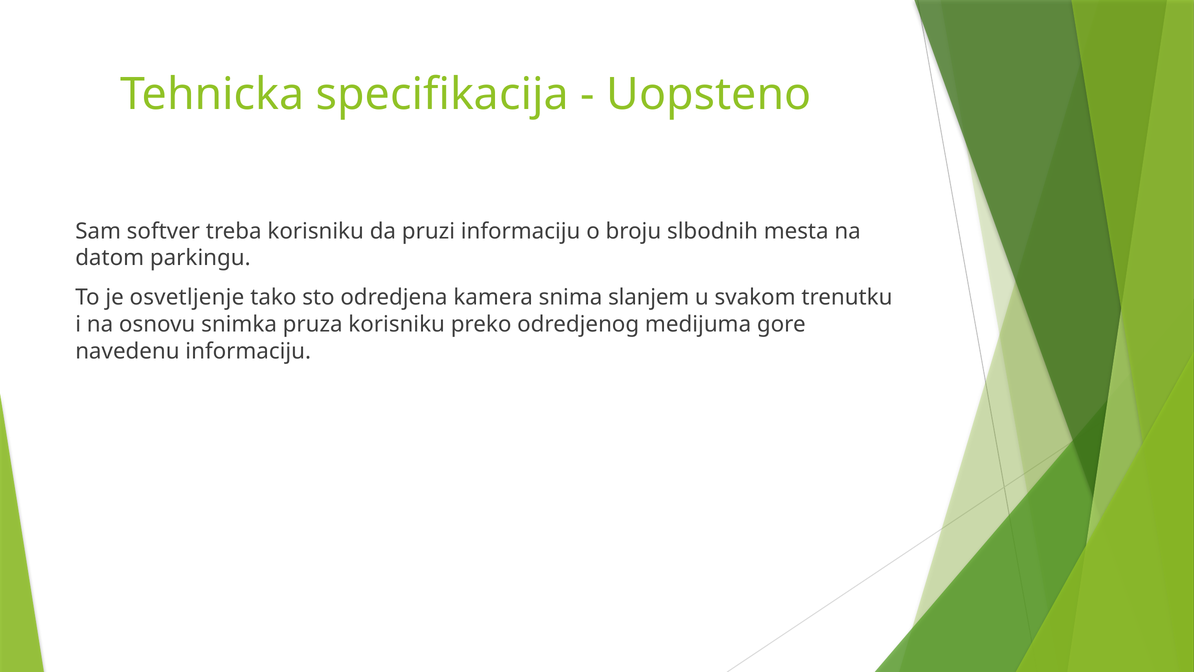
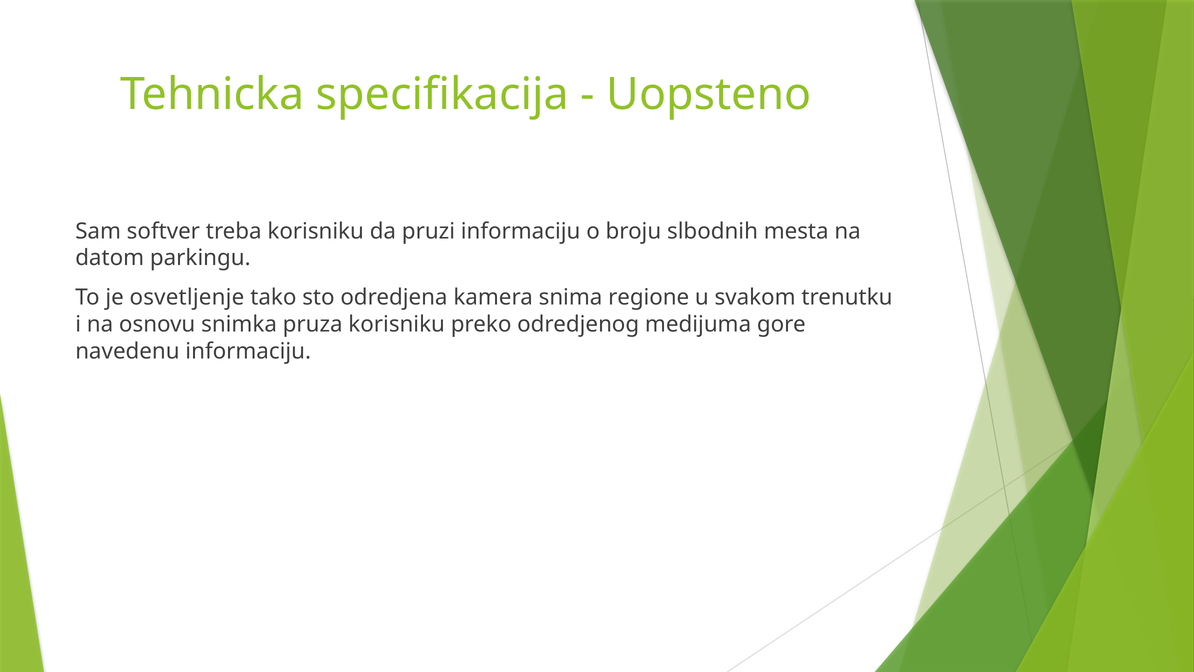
slanjem: slanjem -> regione (649, 297)
